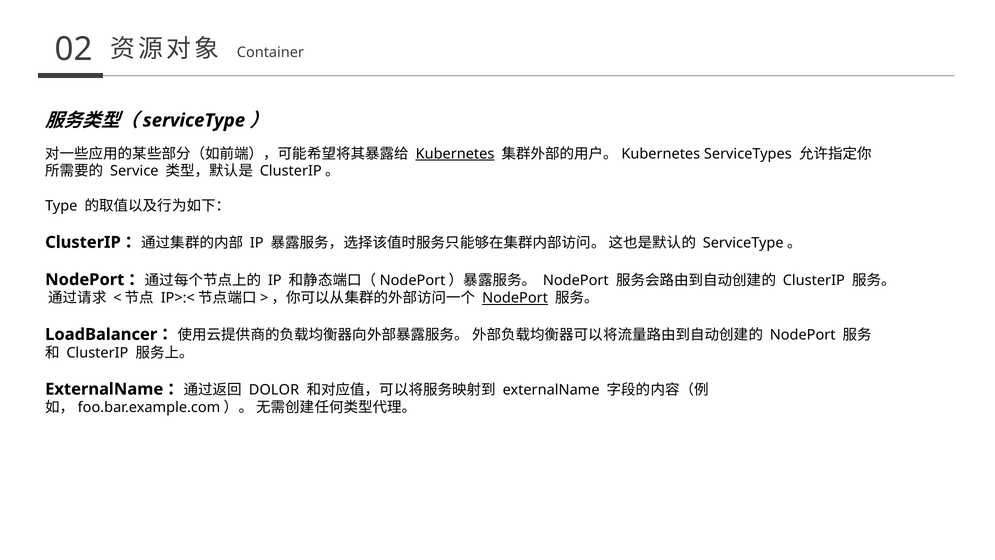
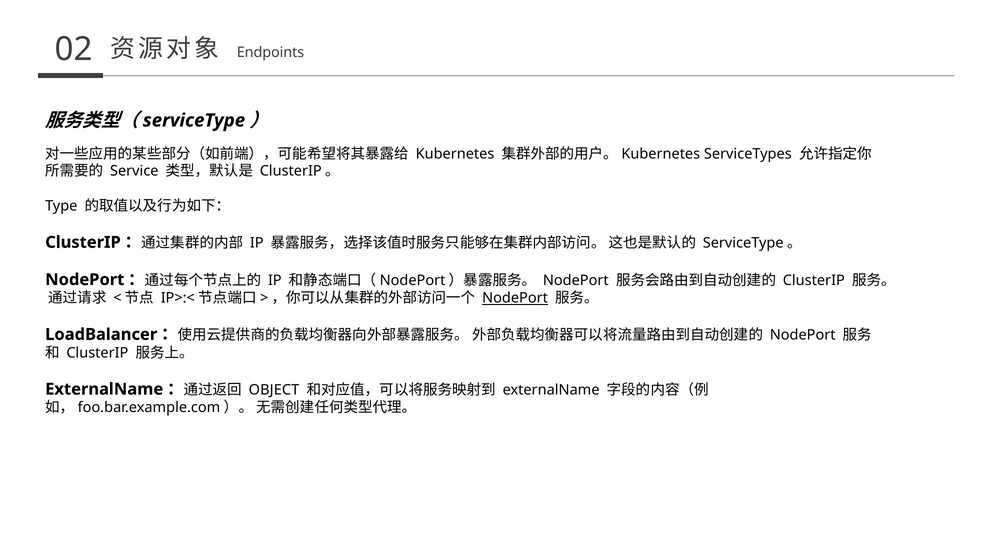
Container: Container -> Endpoints (270, 52)
Kubernetes underline: present -> none (455, 154)
DOLOR: DOLOR -> OBJECT (274, 390)
